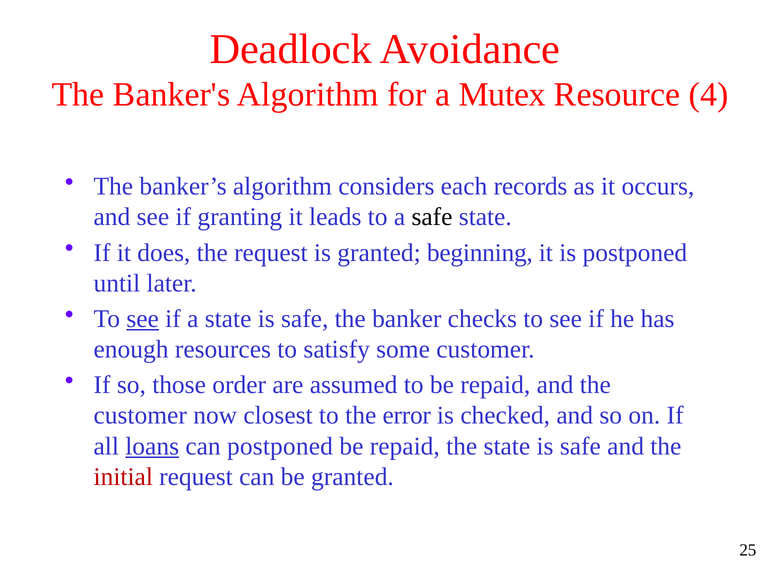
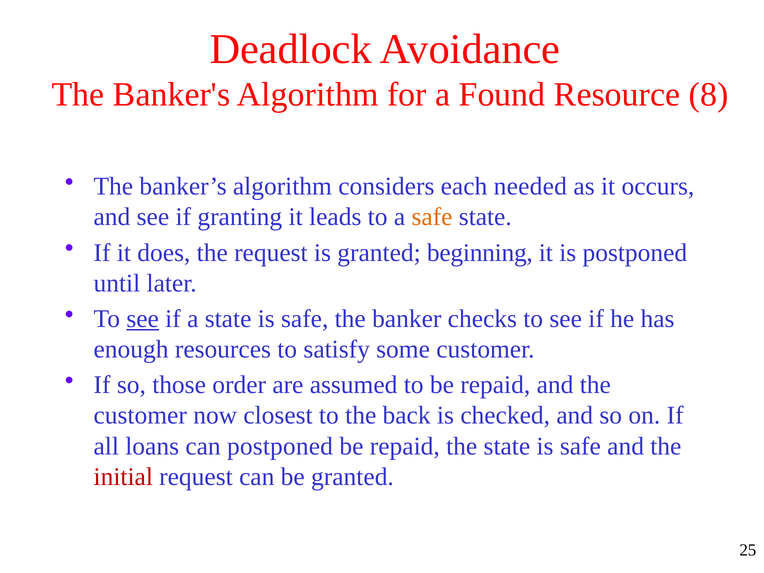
Mutex: Mutex -> Found (502, 95)
4: 4 -> 8 (709, 95)
records: records -> needed (530, 186)
safe colour: black -> orange (432, 217)
error: error -> back (407, 416)
loans underline: present -> none (152, 446)
